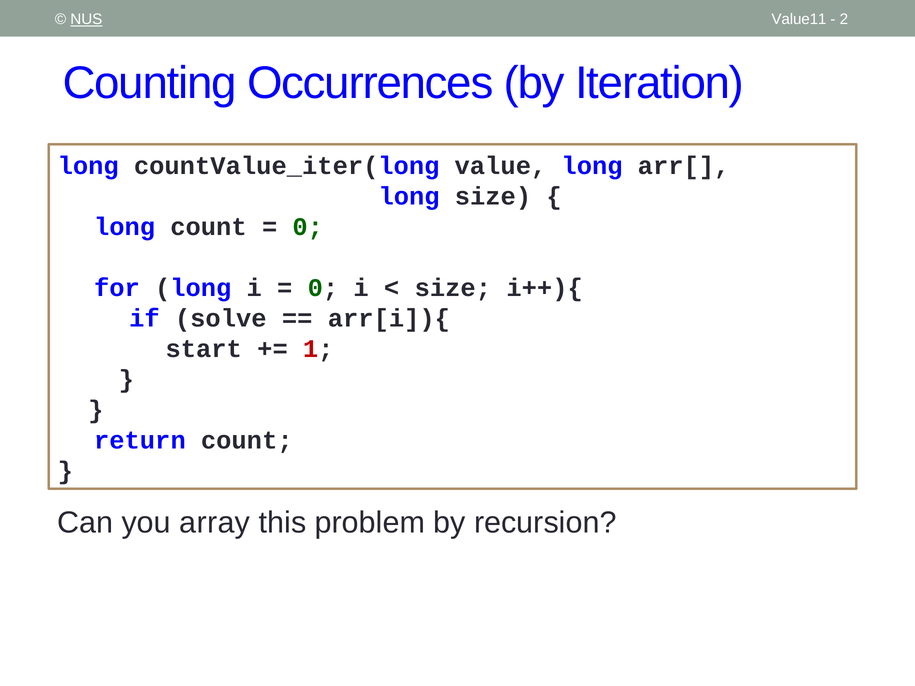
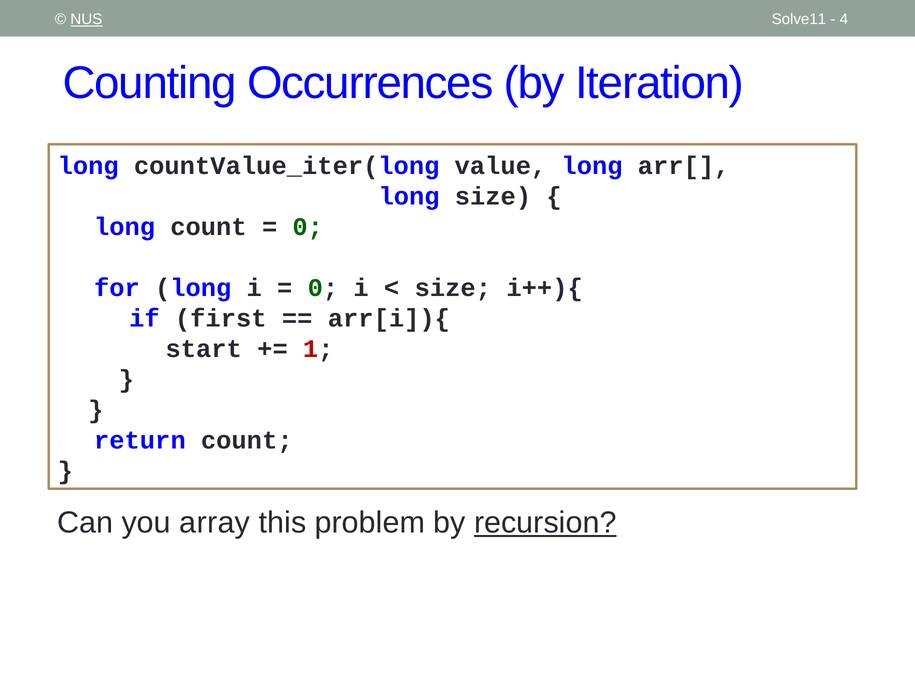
Value11: Value11 -> Solve11 (799, 19)
2: 2 -> 4 (844, 19)
solve: solve -> first (221, 318)
recursion underline: none -> present (545, 523)
